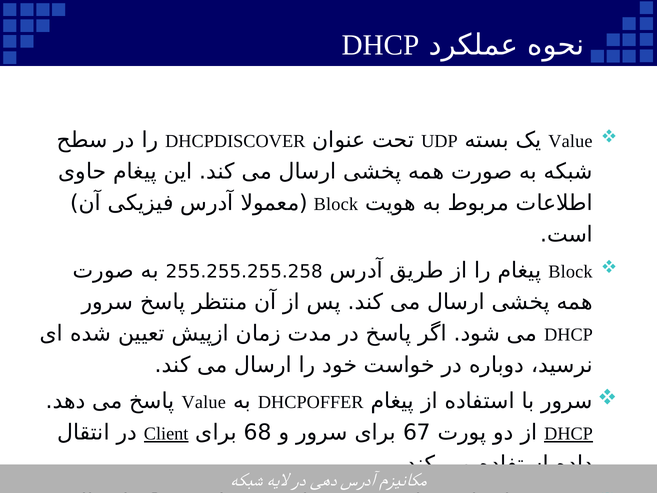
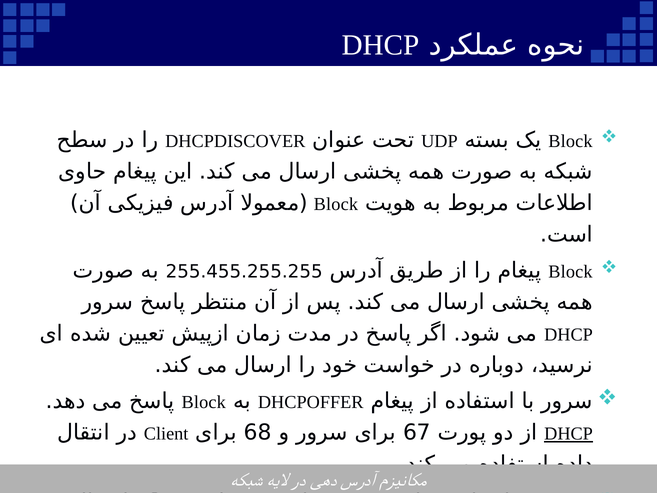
Value: Value -> Block (570, 141)
255.255.255.258: 255.255.255.258 -> 255.455.255.255 (244, 272)
Value: Value -> Block (204, 402)
Client underline: present -> none (166, 434)
